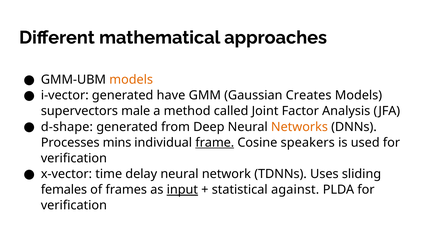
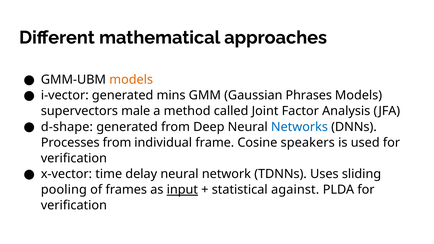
have: have -> mins (171, 95)
Creates: Creates -> Phrases (309, 95)
Networks colour: orange -> blue (299, 127)
Processes mins: mins -> from (117, 143)
frame underline: present -> none (215, 143)
females: females -> pooling (64, 190)
